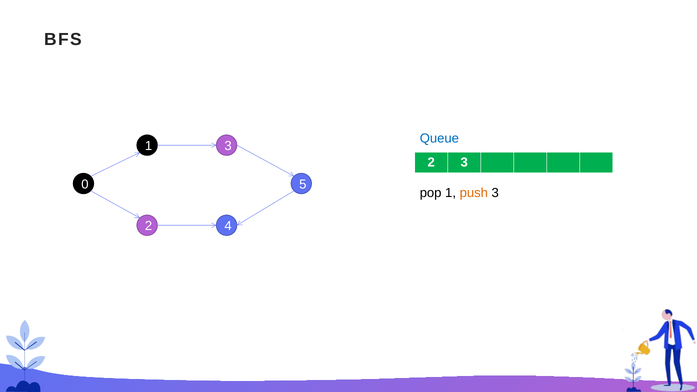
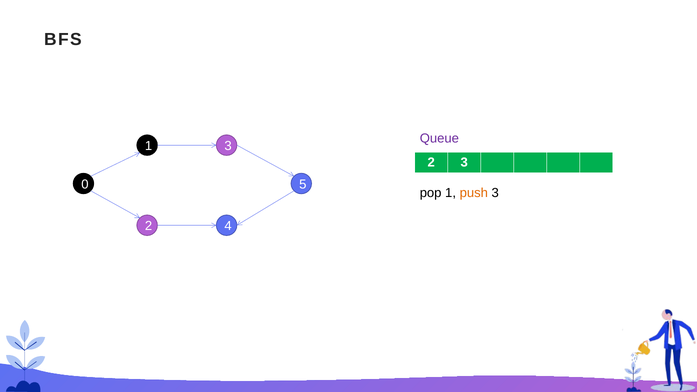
Queue colour: blue -> purple (439, 138)
